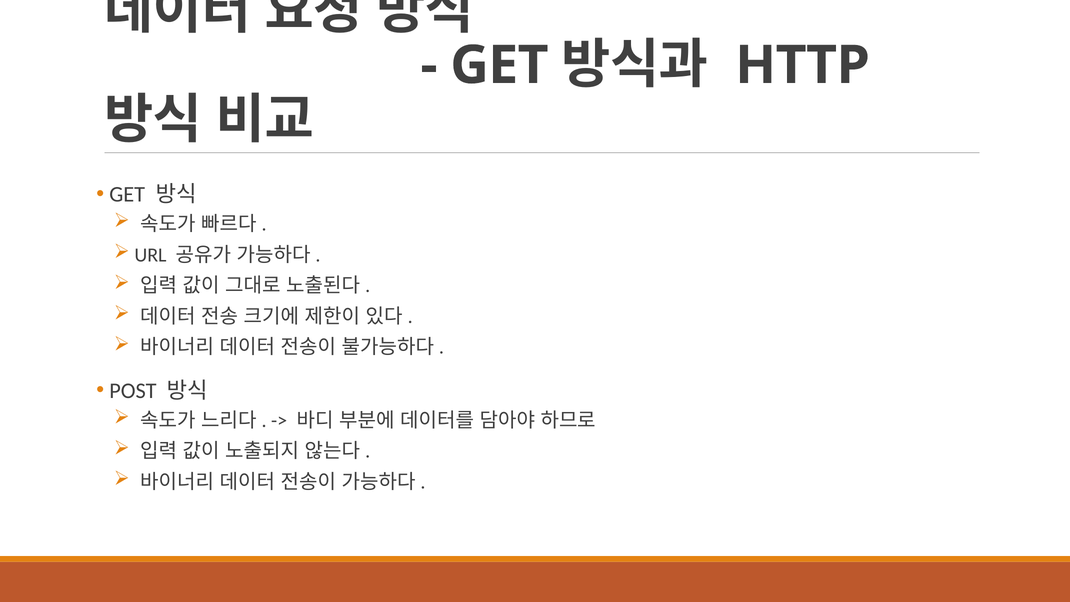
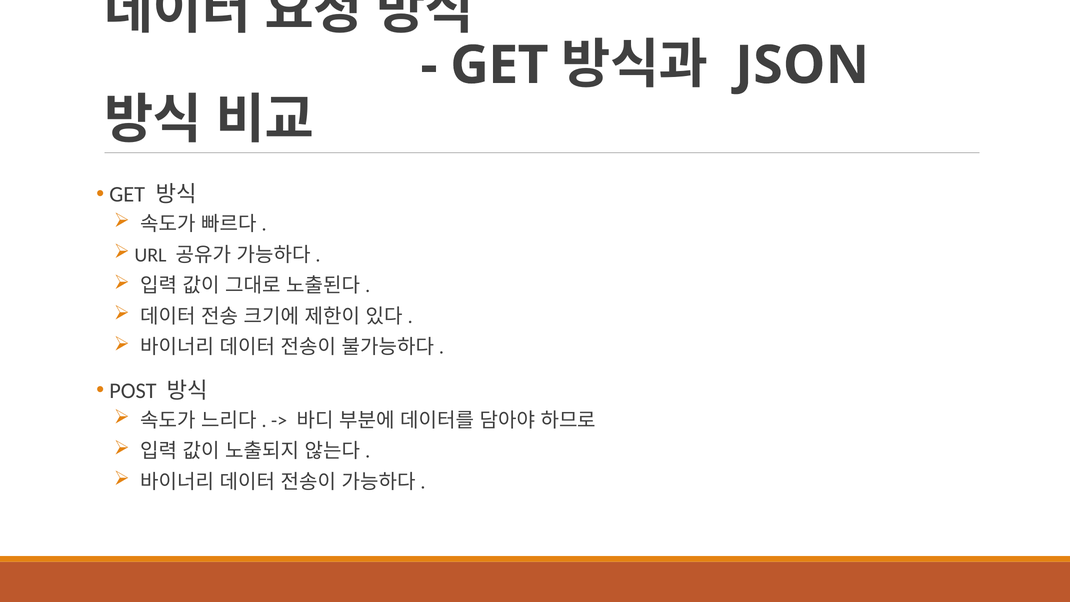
HTTP: HTTP -> JSON (802, 65)
